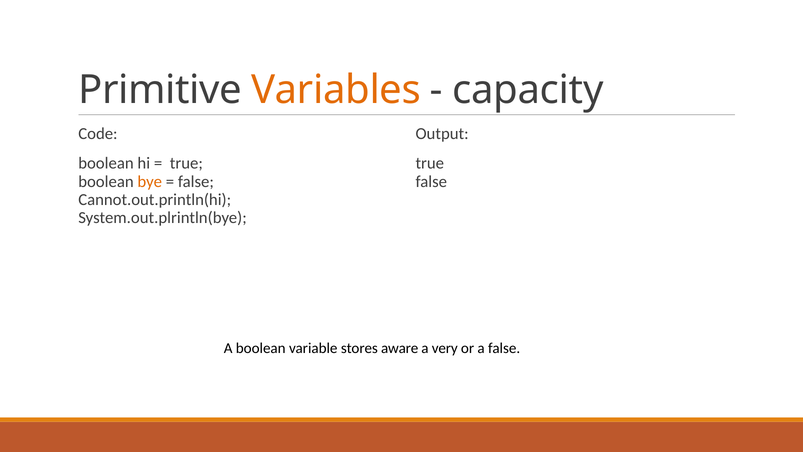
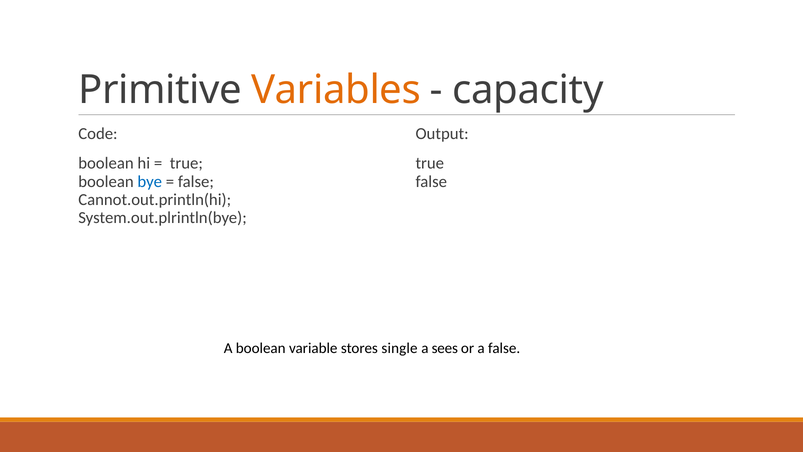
bye colour: orange -> blue (150, 181)
aware: aware -> single (399, 348)
very: very -> sees (445, 348)
